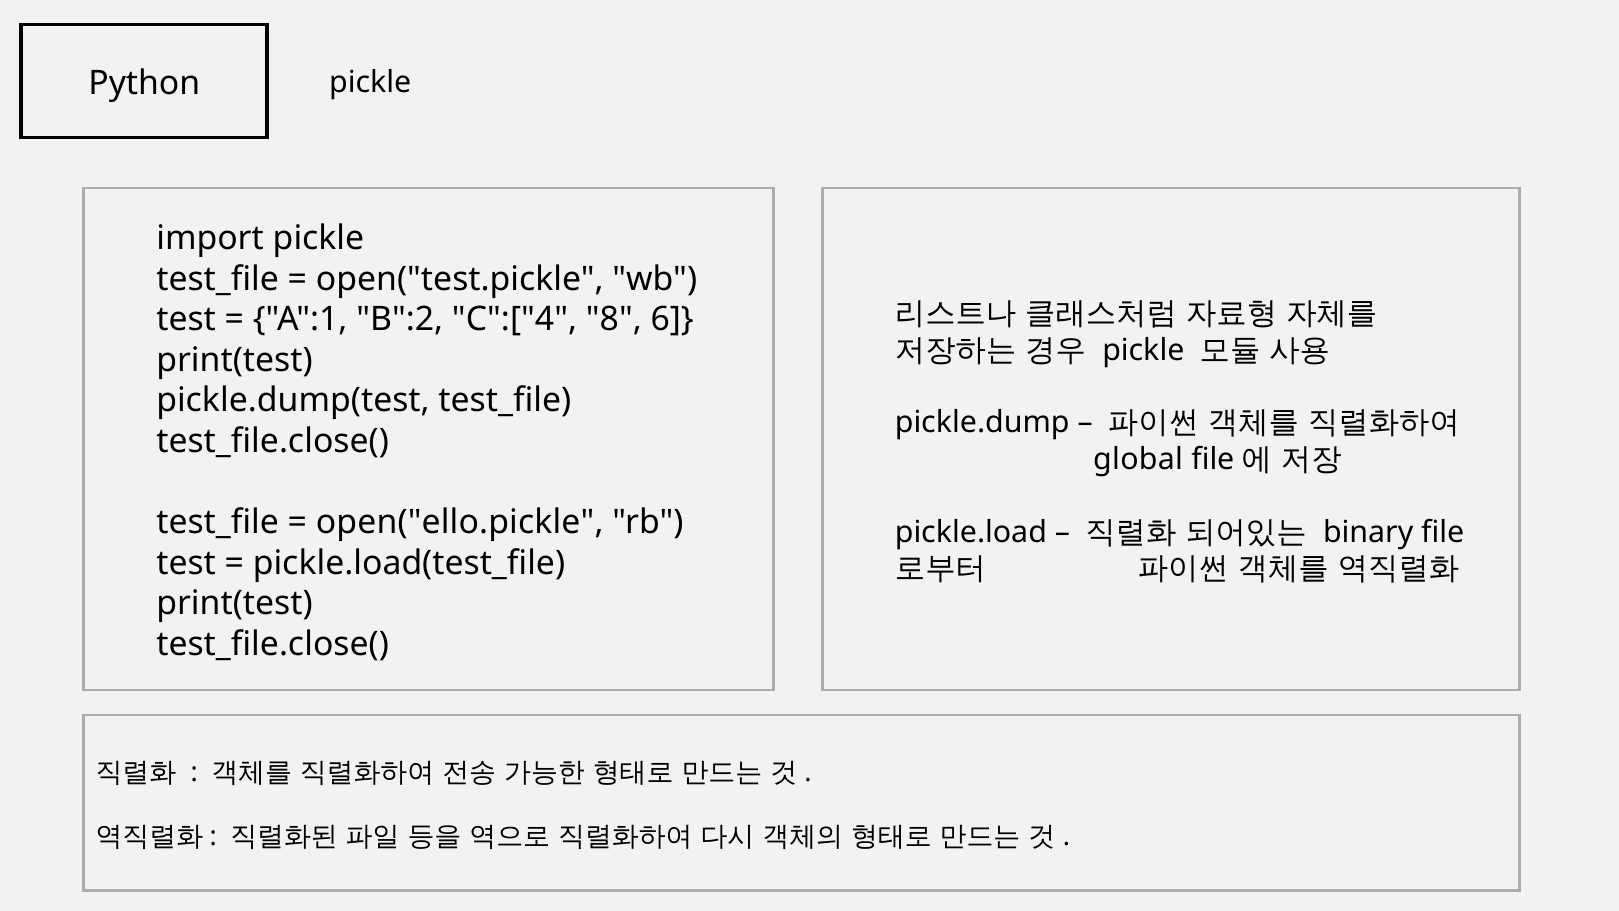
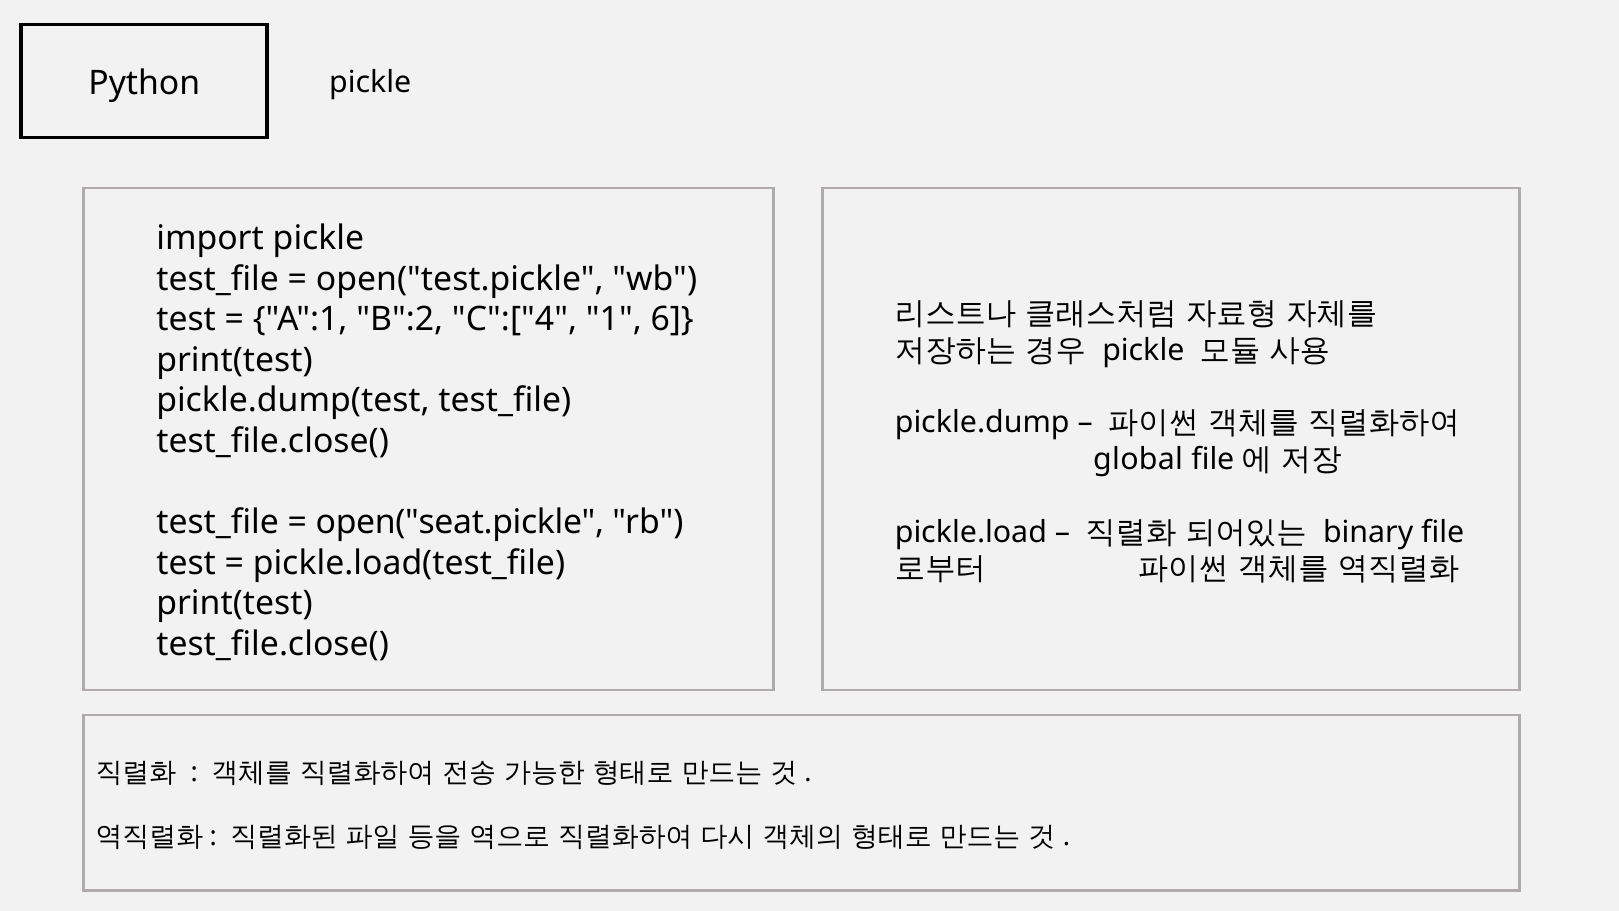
8: 8 -> 1 (614, 320)
open("ello.pickle: open("ello.pickle -> open("seat.pickle (460, 522)
